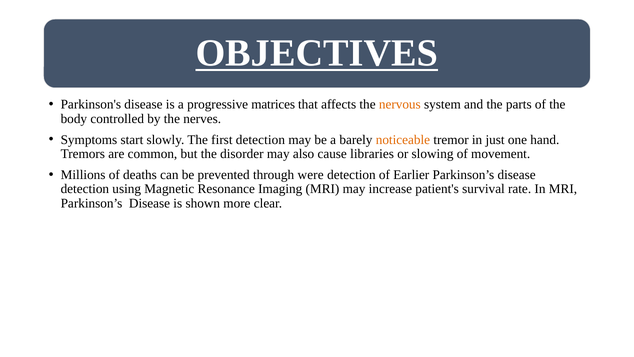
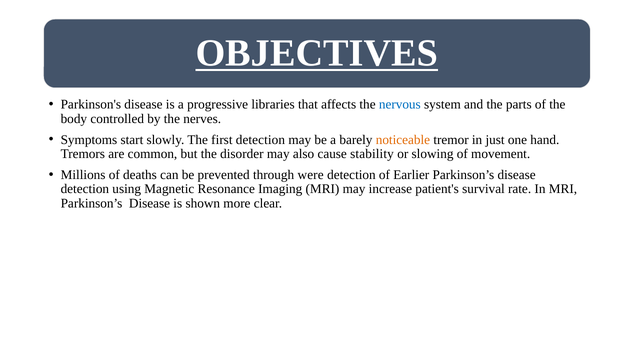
matrices: matrices -> libraries (273, 104)
nervous colour: orange -> blue (400, 104)
libraries: libraries -> stability (372, 154)
